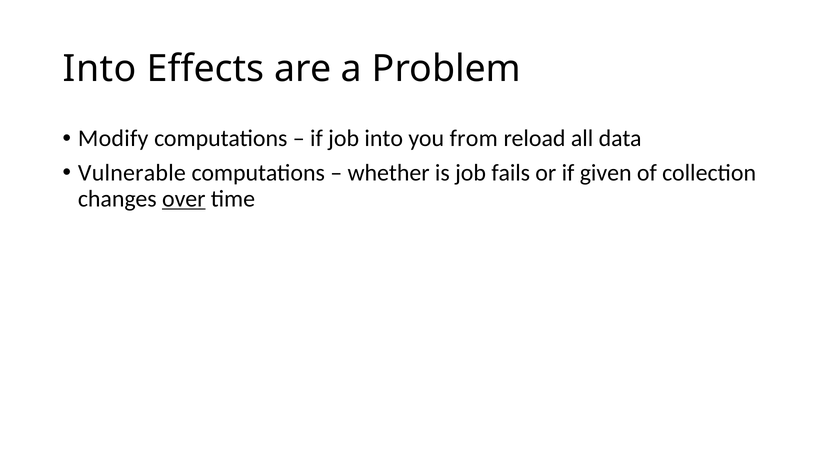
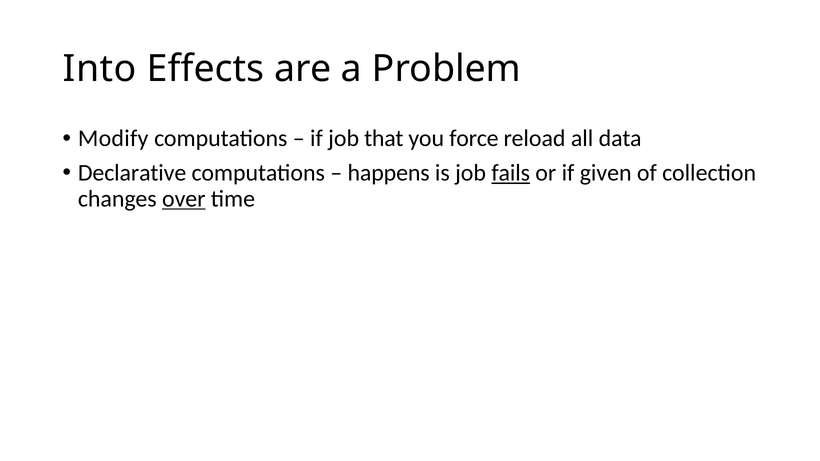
job into: into -> that (384, 139)
from: from -> force (474, 139)
Vulnerable: Vulnerable -> Declarative (132, 173)
whether: whether -> happens (389, 173)
fails underline: none -> present (511, 173)
